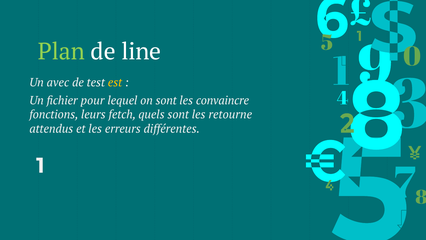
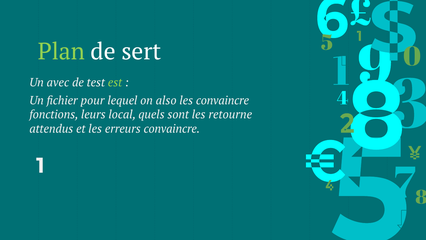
line: line -> sert (141, 51)
est colour: yellow -> light green (115, 83)
on sont: sont -> also (166, 100)
fetch: fetch -> local (122, 115)
erreurs différentes: différentes -> convaincre (172, 129)
